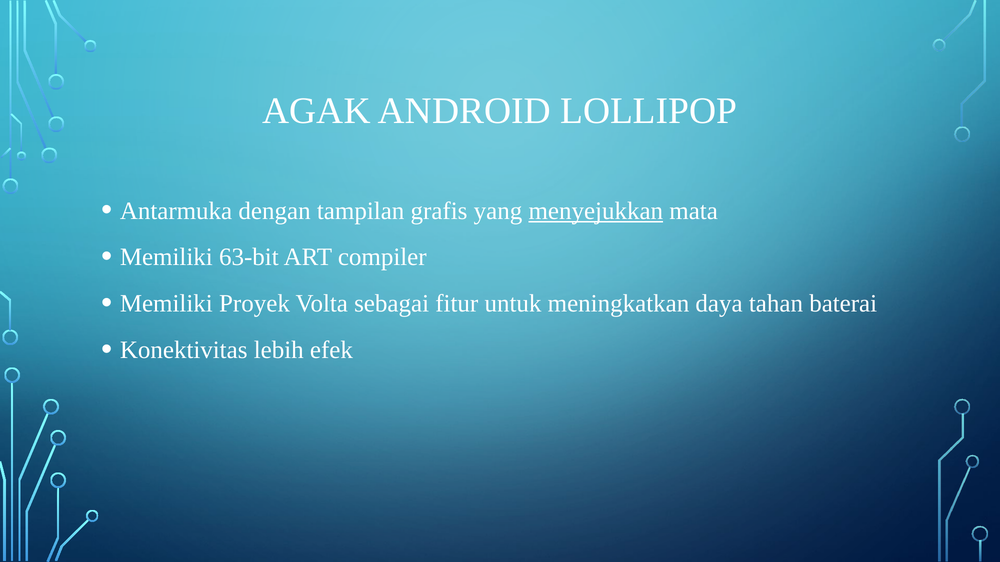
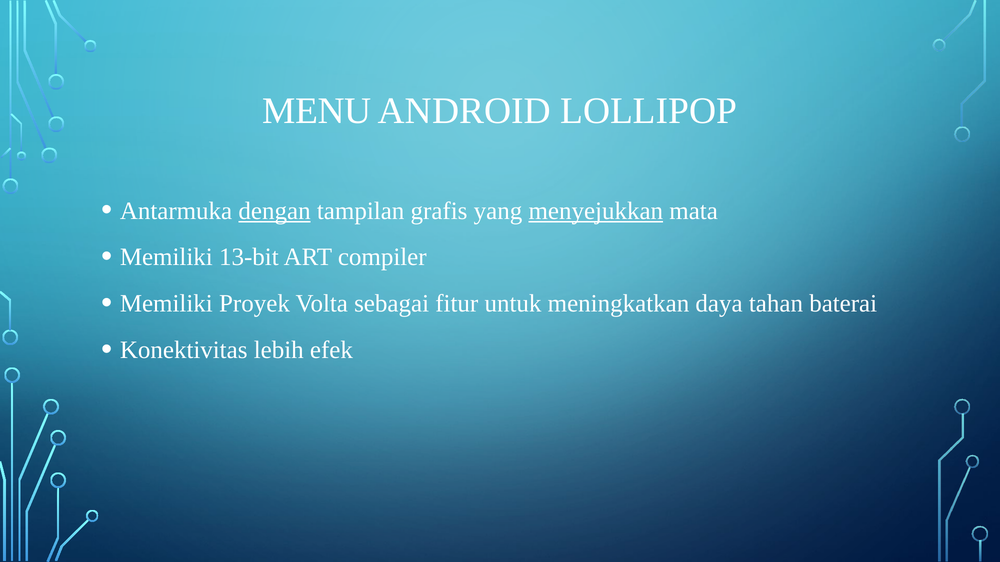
AGAK: AGAK -> MENU (317, 111)
dengan underline: none -> present (275, 211)
63-bit: 63-bit -> 13-bit (249, 257)
